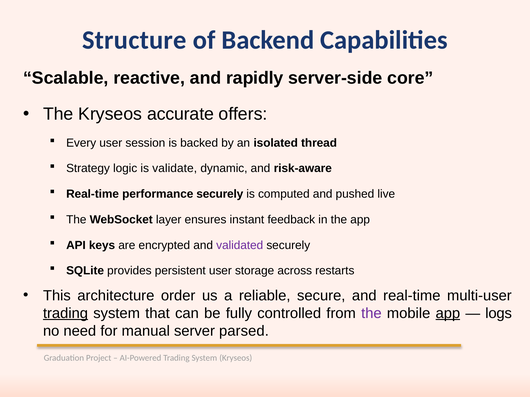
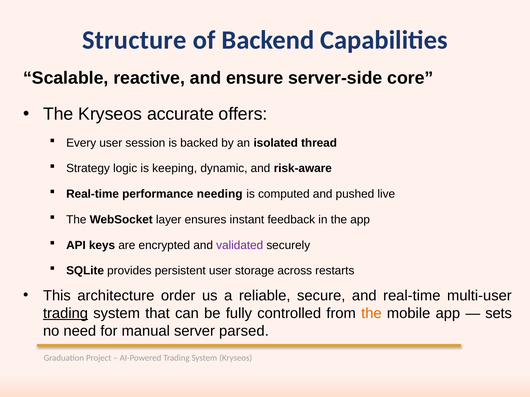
rapidly: rapidly -> ensure (255, 78)
validate: validate -> keeping (175, 169)
performance securely: securely -> needing (220, 194)
the colour: purple -> orange (371, 314)
app underline: present -> none (448, 314)
logs: logs -> sets (499, 314)
